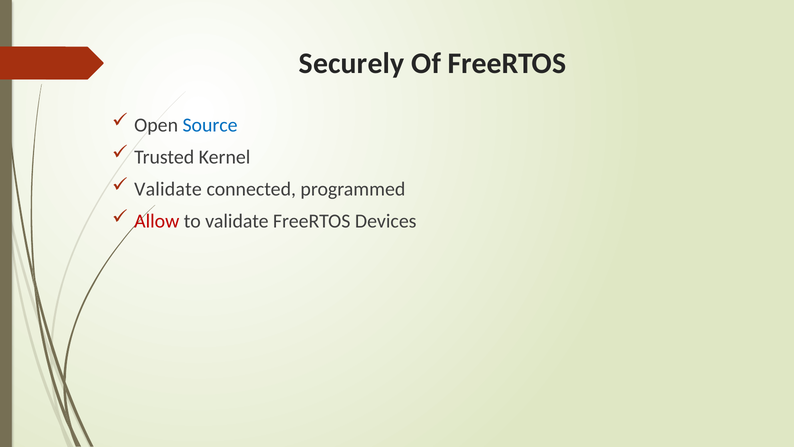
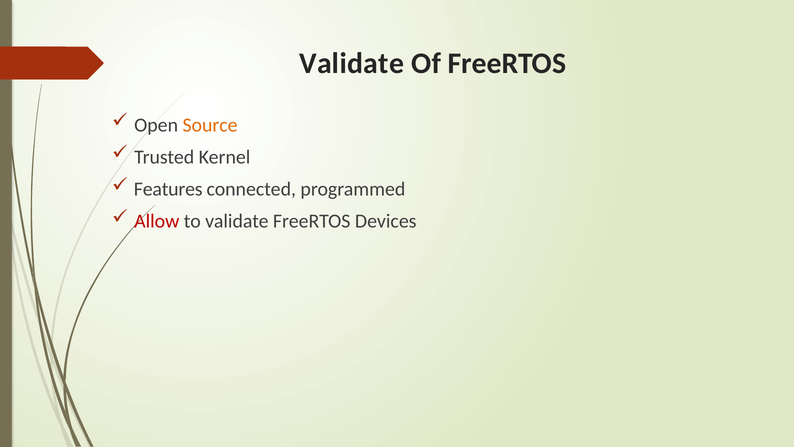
Securely: Securely -> Validate (352, 64)
Source colour: blue -> orange (210, 125)
Validate: Validate -> Features (168, 189)
